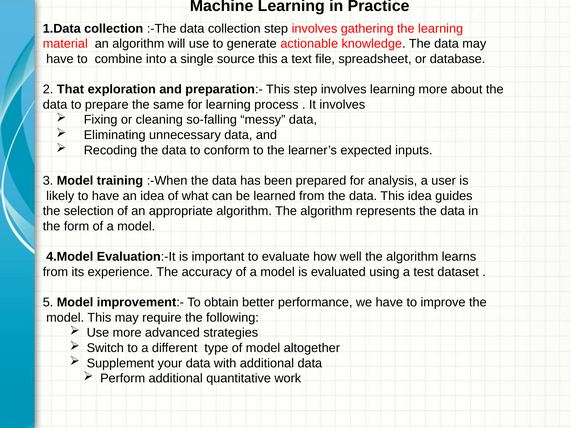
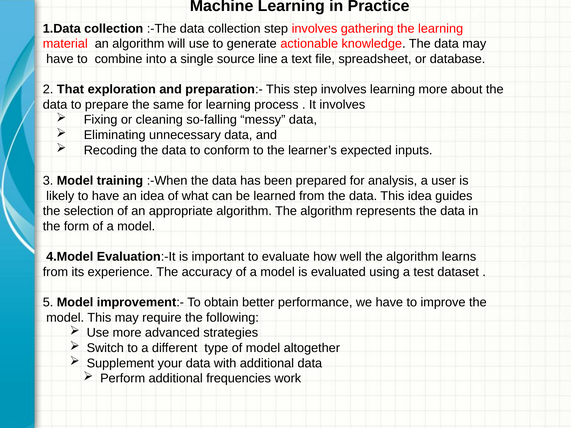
source this: this -> line (268, 59)
quantitative: quantitative -> frequencies (239, 379)
